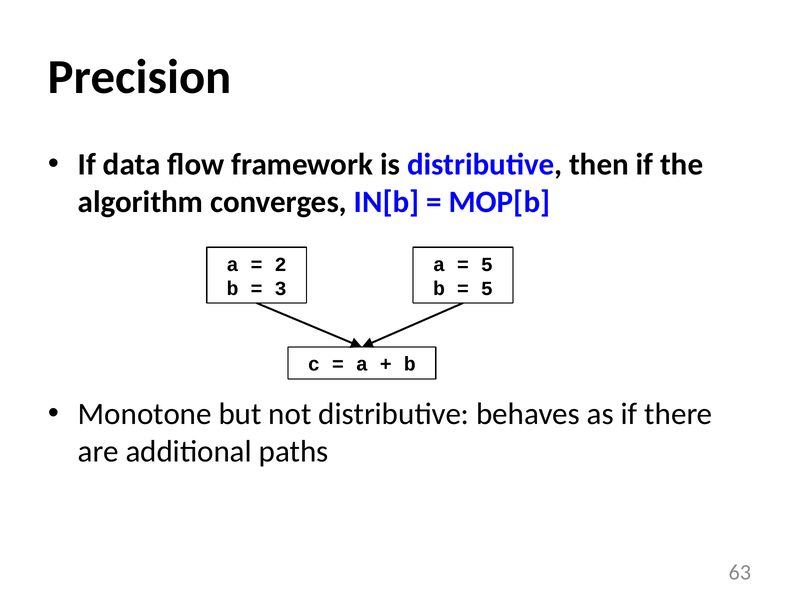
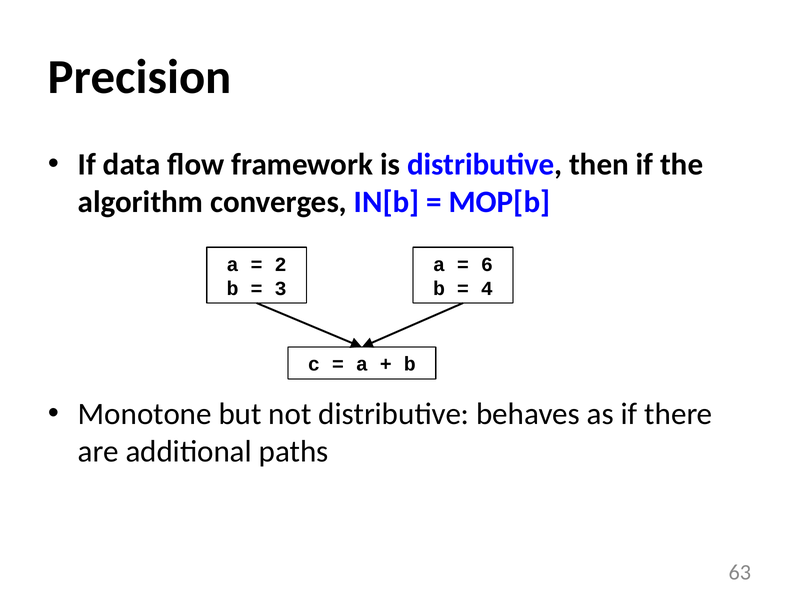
5: 5 -> 6 (487, 265)
5: 5 -> 4 (487, 289)
